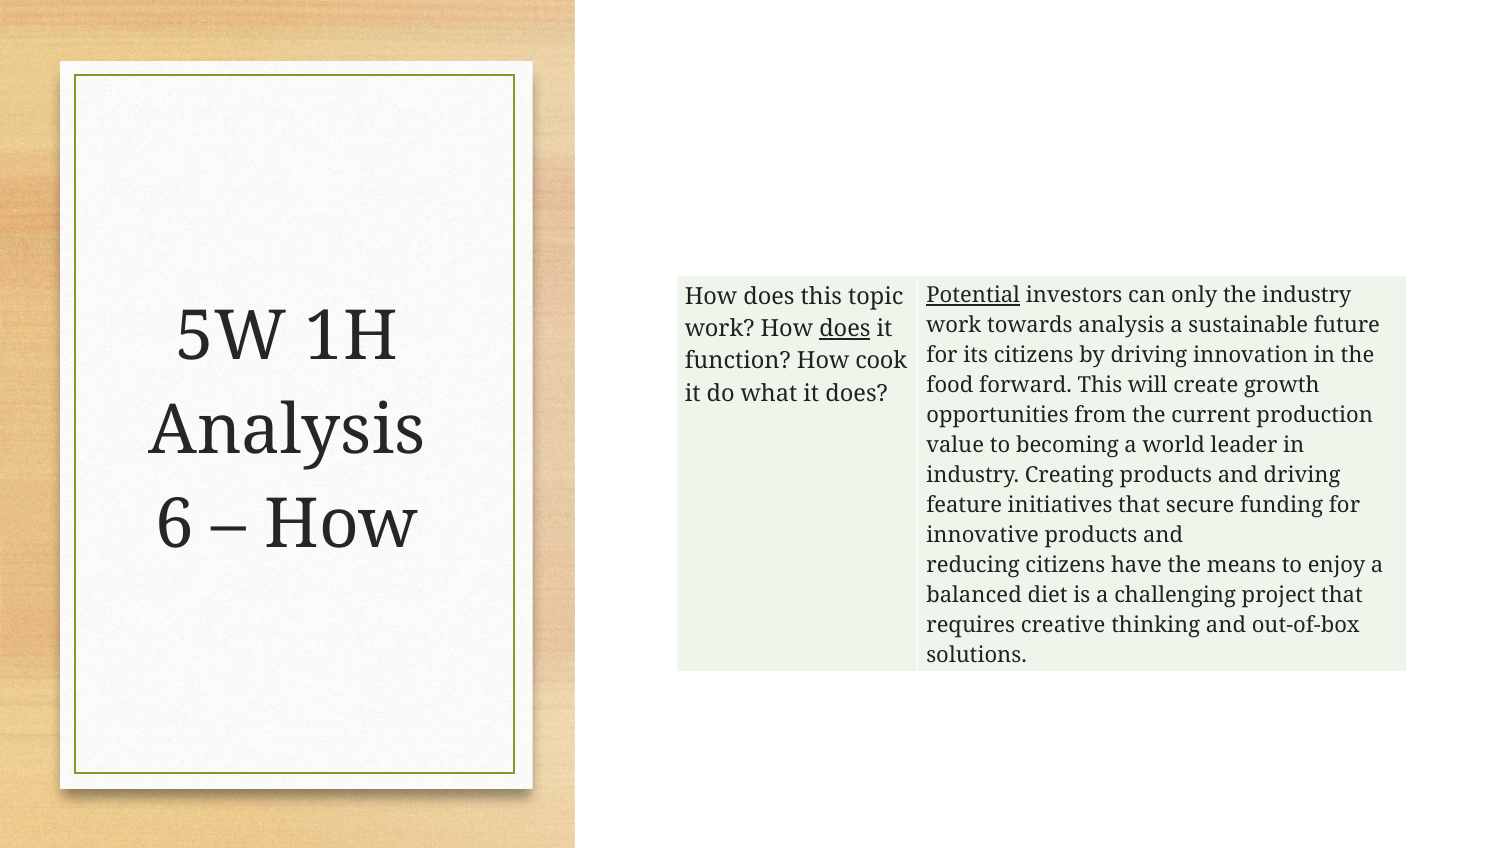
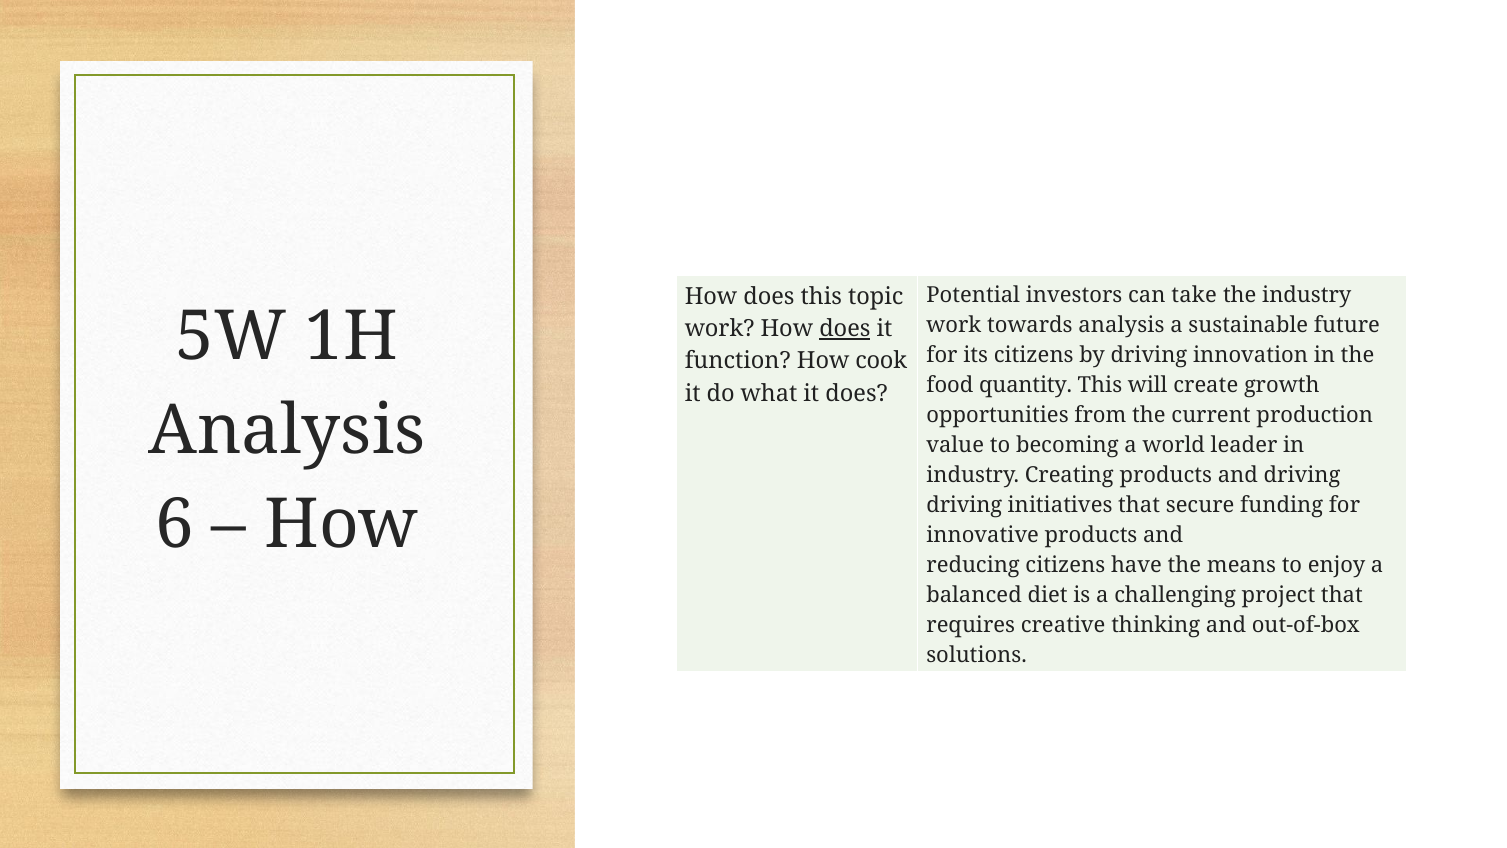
Potential underline: present -> none (973, 295)
only: only -> take (1194, 295)
forward: forward -> quantity (1026, 385)
feature: feature -> driving (964, 505)
